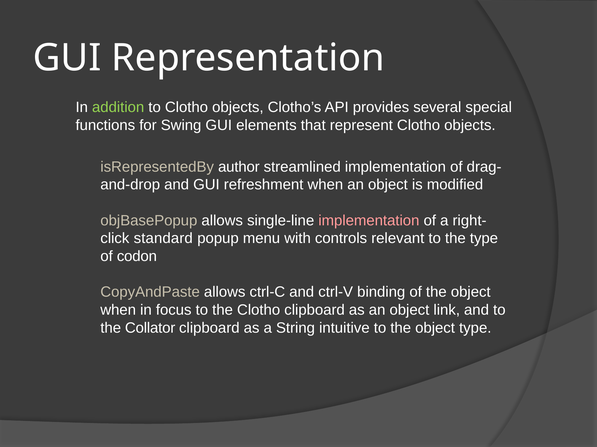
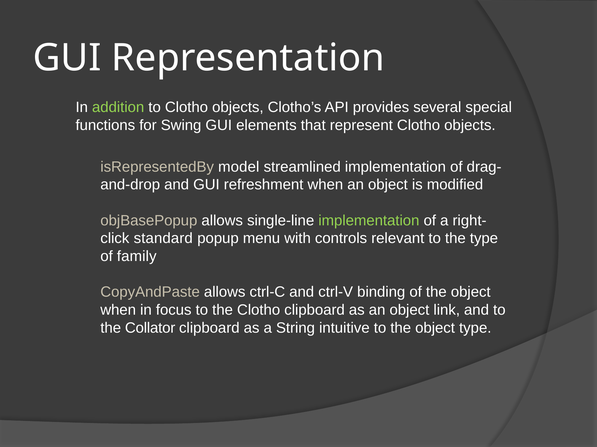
author: author -> model (239, 167)
implementation colour: pink -> light green (369, 221)
codon: codon -> family (137, 257)
